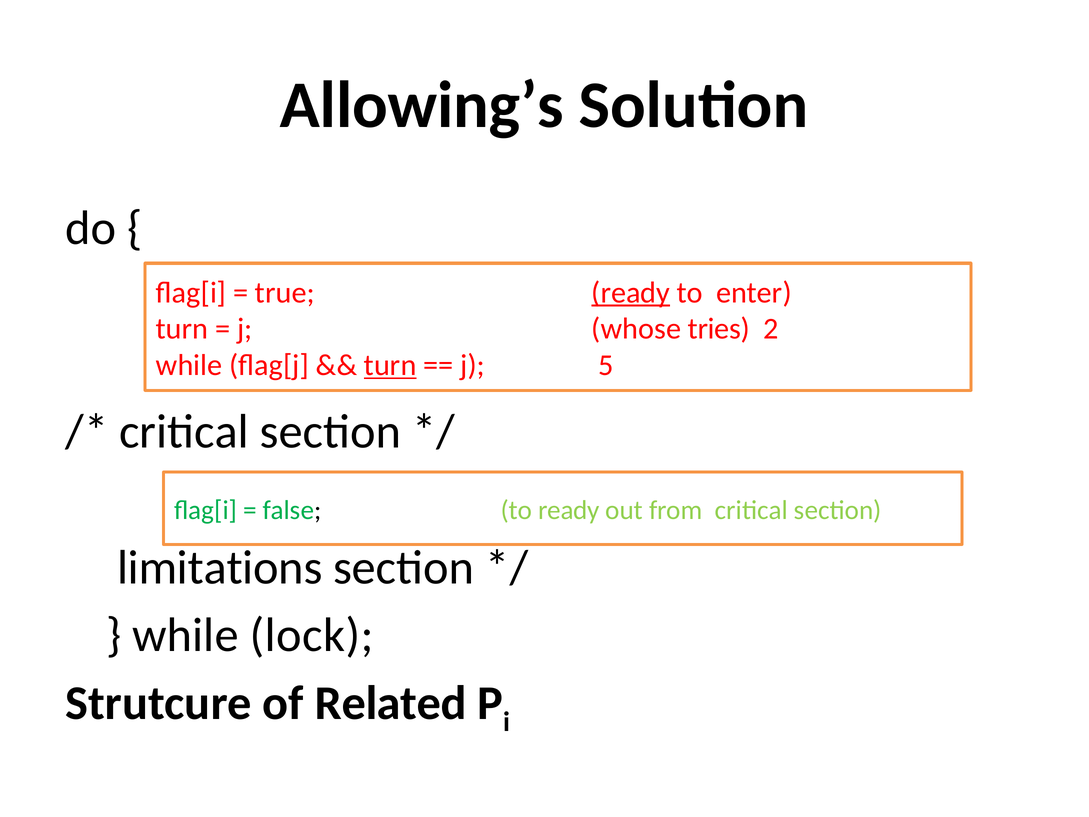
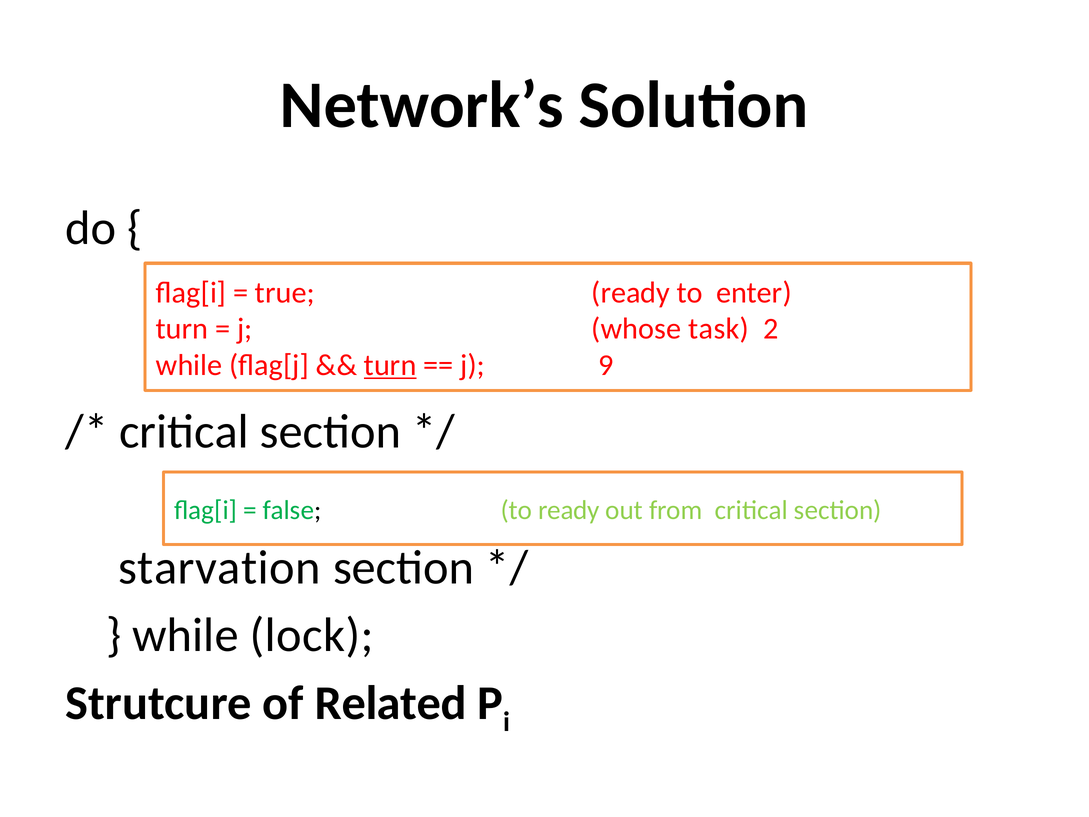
Allowing’s: Allowing’s -> Network’s (422, 105)
ready underline: present -> none (631, 292)
tries: tries -> task (719, 329)
5: 5 -> 9 (606, 365)
limitations: limitations -> starvation (219, 567)
